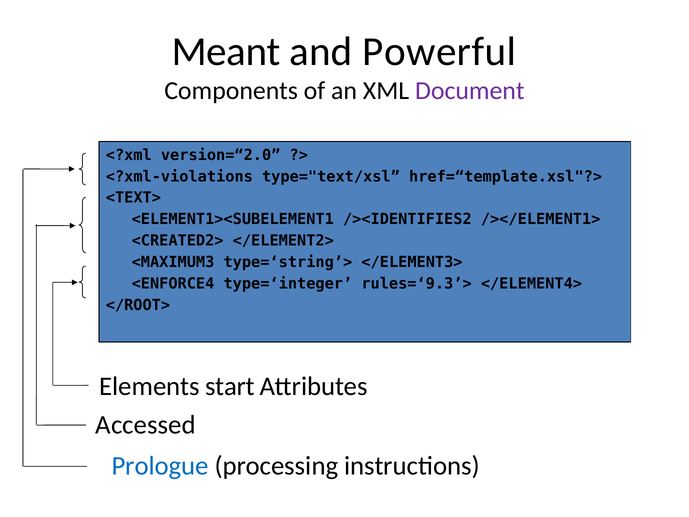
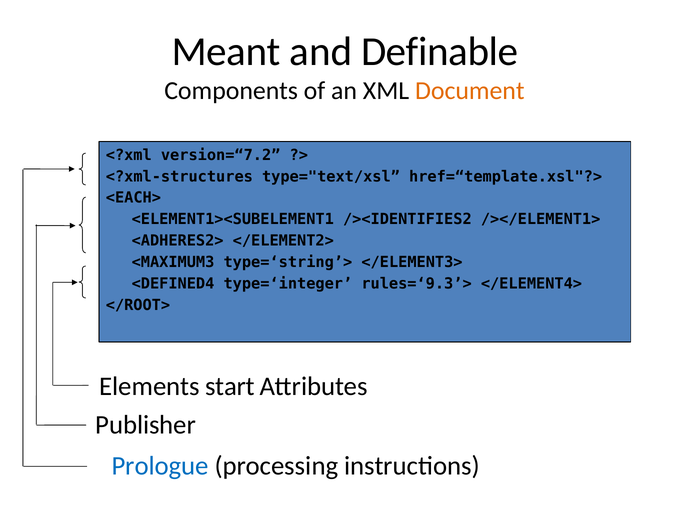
Powerful: Powerful -> Definable (440, 52)
Document colour: purple -> orange (470, 91)
version=“2.0: version=“2.0 -> version=“7.2 (221, 155)
<?xml-violations: <?xml-violations -> <?xml-structures (179, 176)
<TEXT>: <TEXT> -> <EACH> (133, 198)
<CREATED2>: <CREATED2> -> <ADHERES2> (178, 241)
<ENFORCE4: <ENFORCE4 -> <DEFINED4 (173, 284)
Accessed: Accessed -> Publisher (146, 424)
